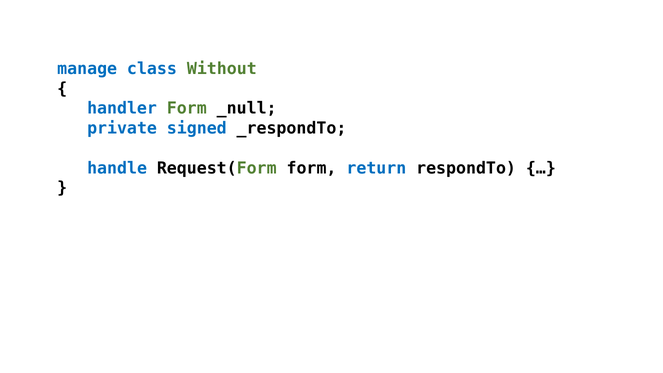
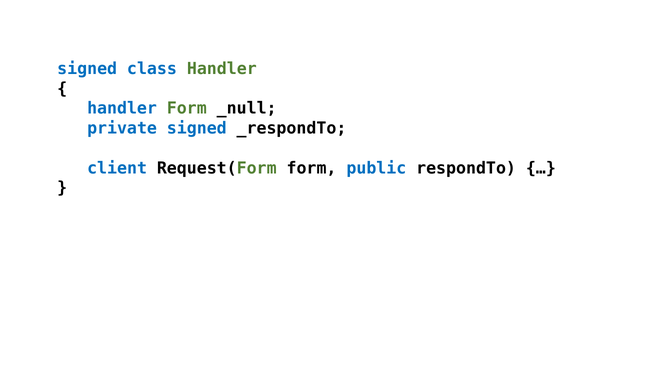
manage: manage -> signed (87, 69)
class Without: Without -> Handler (222, 69)
handle: handle -> client (117, 168)
return: return -> public (376, 168)
